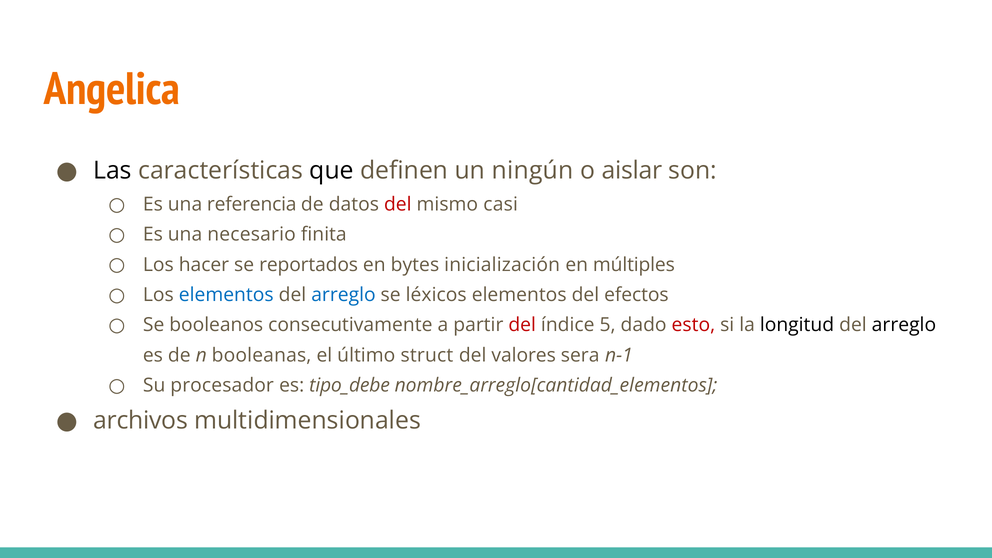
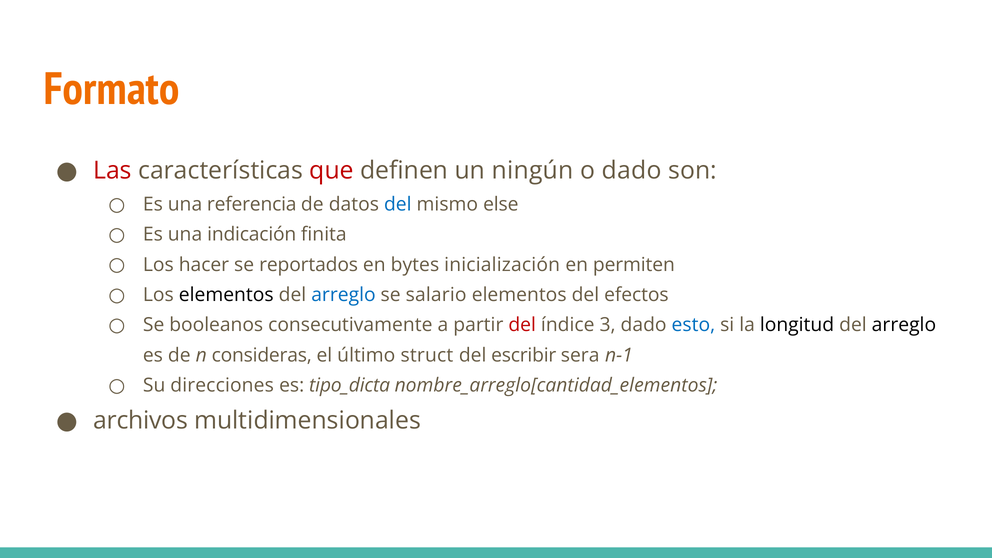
Angelica: Angelica -> Formato (112, 89)
Las colour: black -> red (113, 171)
que colour: black -> red (332, 171)
o aislar: aislar -> dado (632, 171)
del colour: red -> blue (398, 204)
casi: casi -> else (501, 204)
necesario: necesario -> indicación (252, 234)
múltiples: múltiples -> permiten (634, 265)
elementos colour: blue -> black (226, 295)
léxicos: léxicos -> salario (436, 295)
5: 5 -> 3 (608, 325)
esto colour: red -> blue (693, 325)
booleanas: booleanas -> consideras (262, 355)
valores: valores -> escribir (524, 355)
procesador: procesador -> direcciones (222, 385)
tipo_debe: tipo_debe -> tipo_dicta (350, 385)
